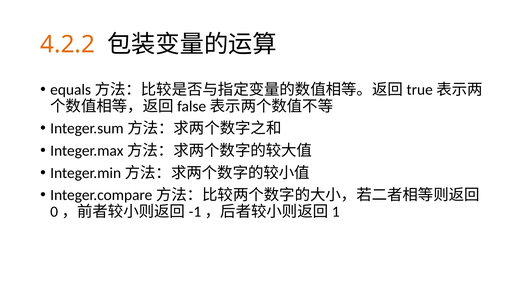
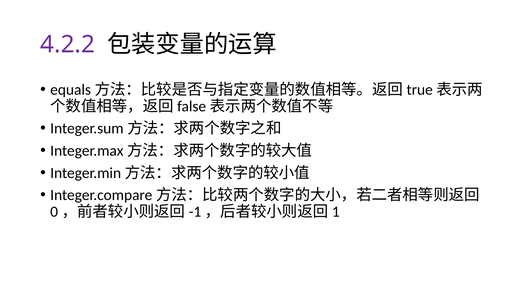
4.2.2 colour: orange -> purple (68, 44)
